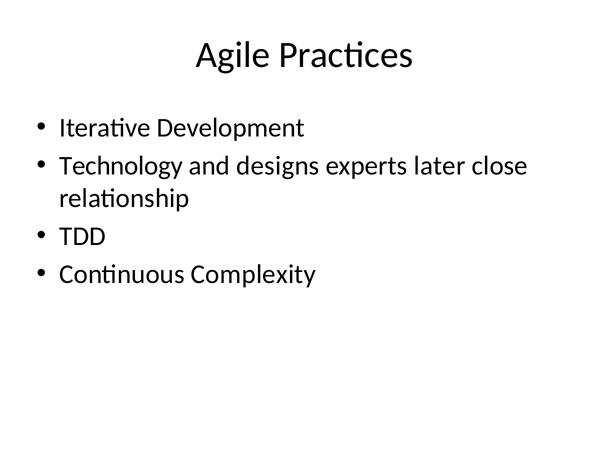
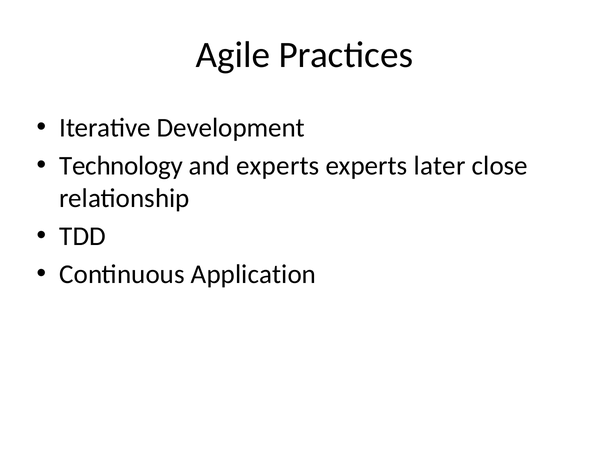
and designs: designs -> experts (278, 166)
Complexity: Complexity -> Application (253, 274)
